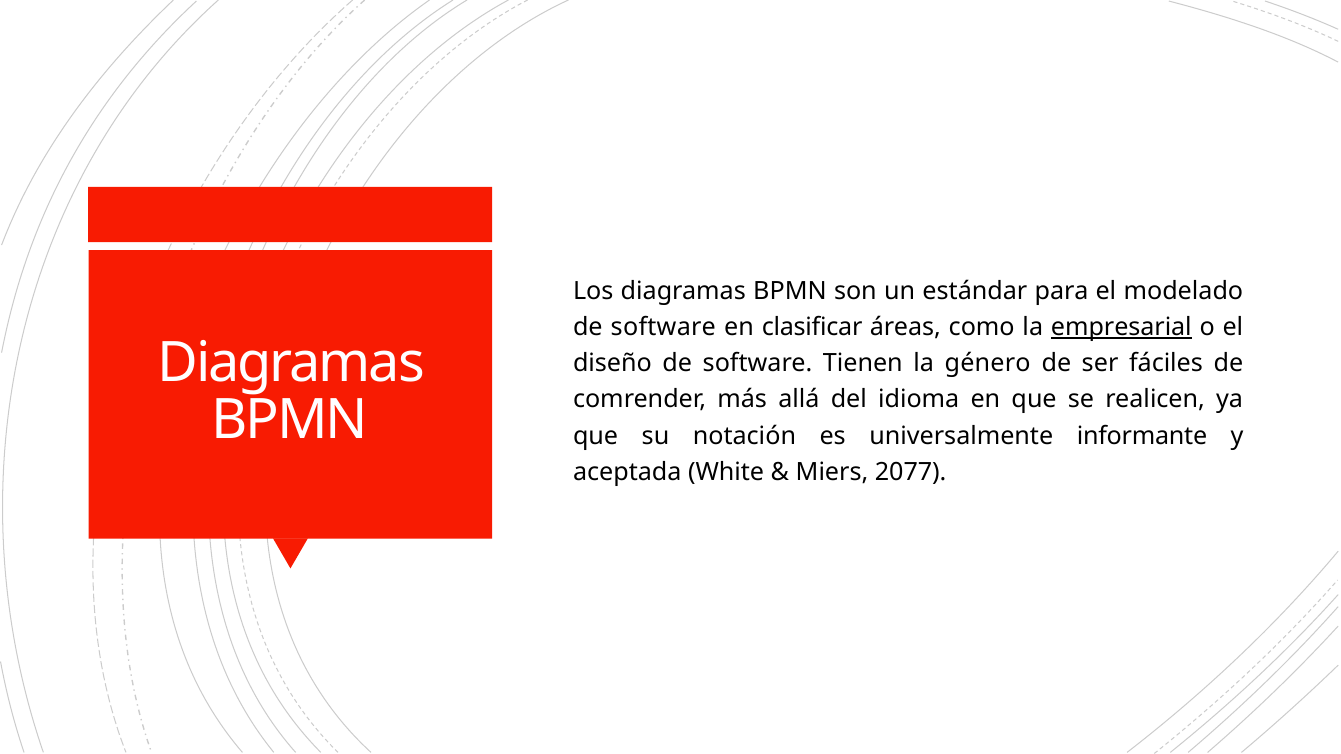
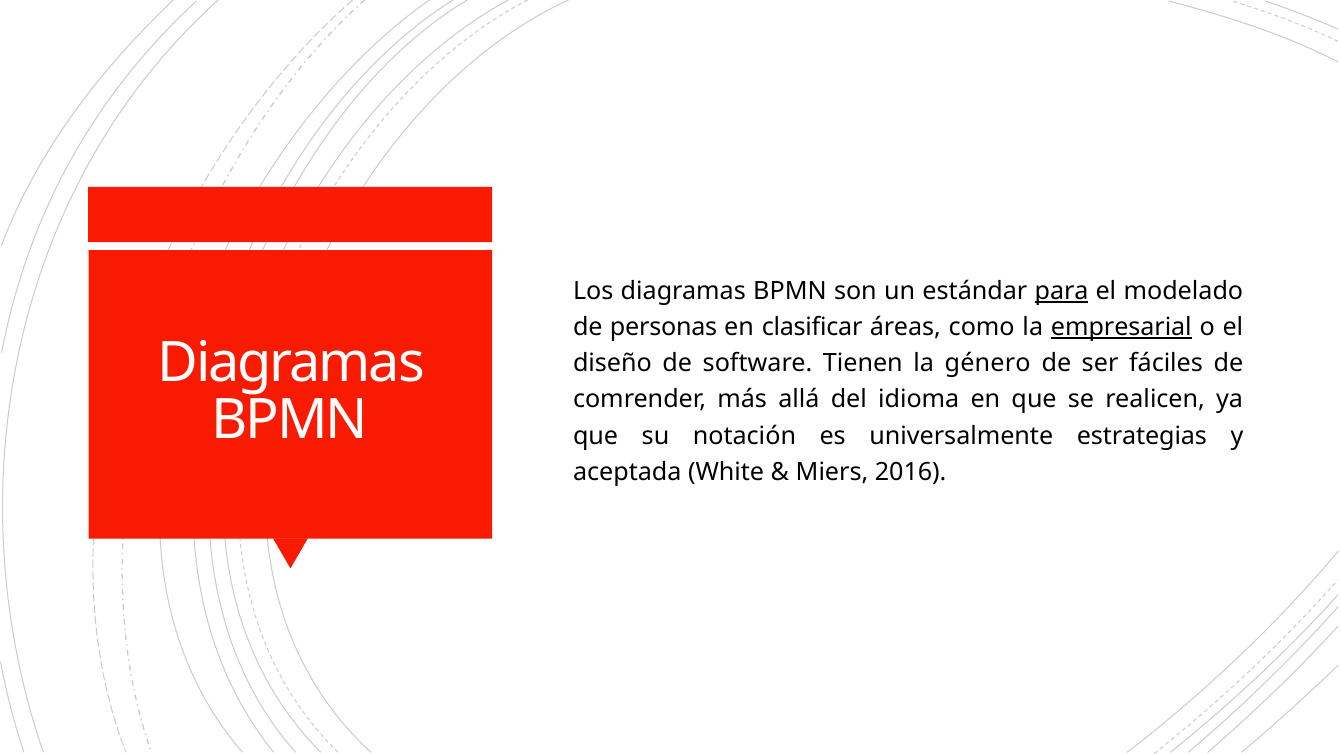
para underline: none -> present (1062, 291)
software: software -> personas (664, 327)
informante: informante -> estrategias (1142, 436)
2077: 2077 -> 2016 (911, 472)
